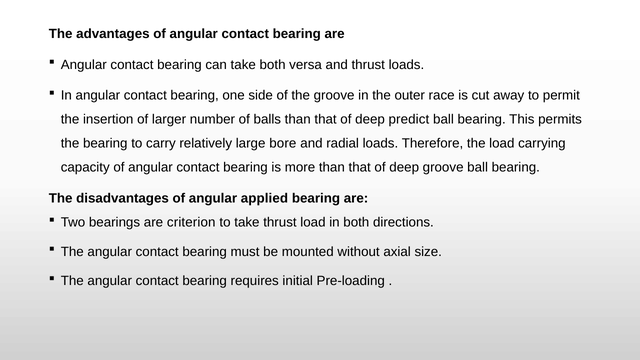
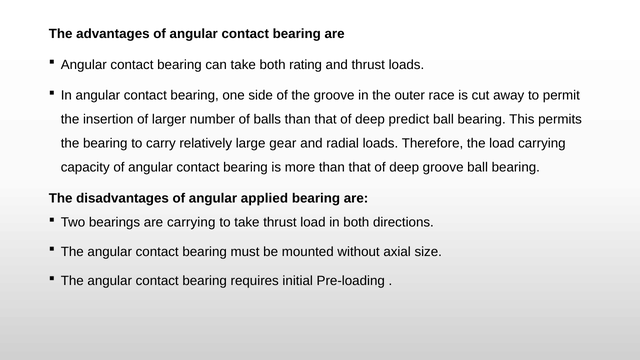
versa: versa -> rating (306, 65)
bore: bore -> gear (283, 143)
are criterion: criterion -> carrying (191, 222)
